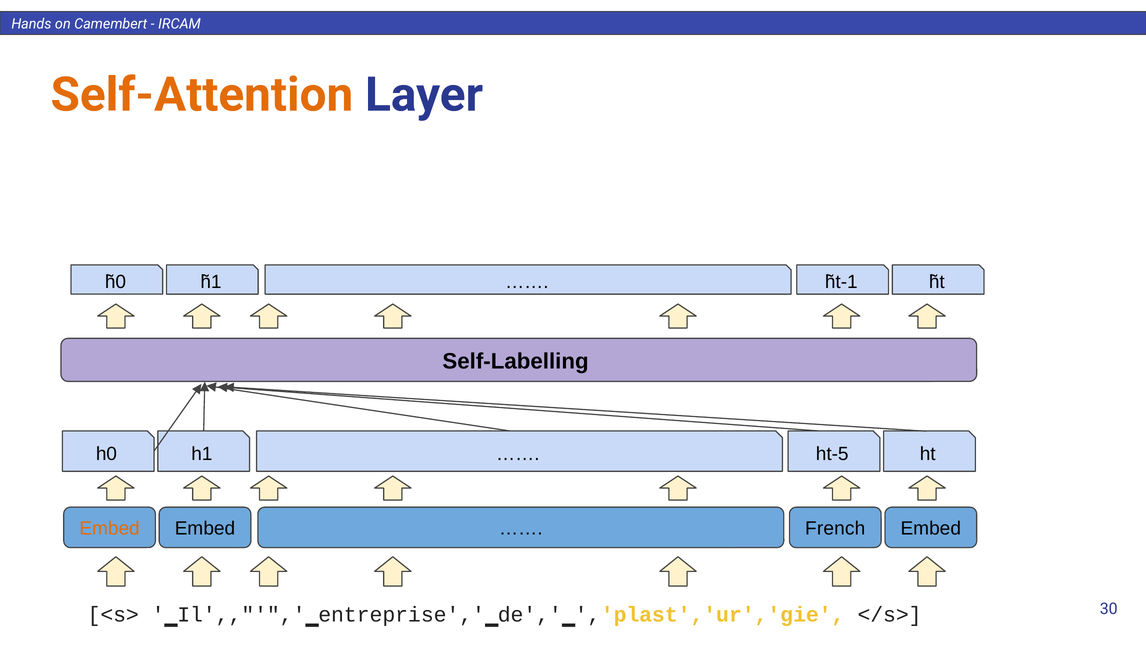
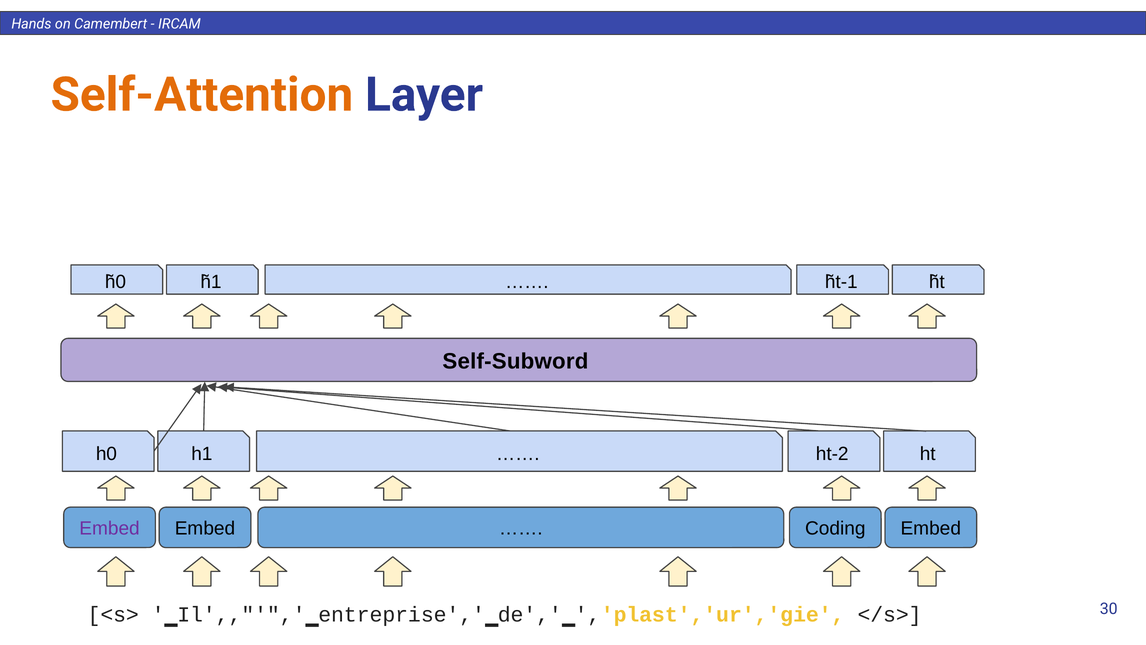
Self-Labelling: Self-Labelling -> Self-Subword (515, 361)
ht-5: ht-5 -> ht-2 (832, 454)
Embed colour: orange -> purple (110, 528)
French: French -> Coding (835, 528)
